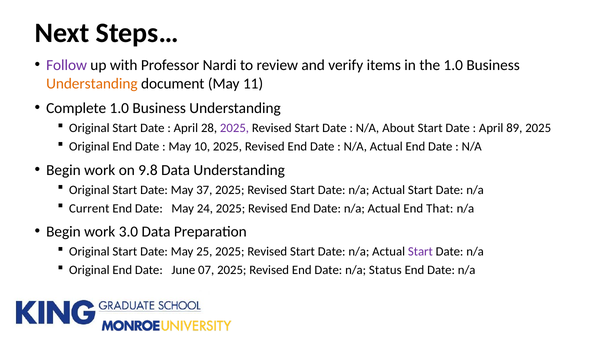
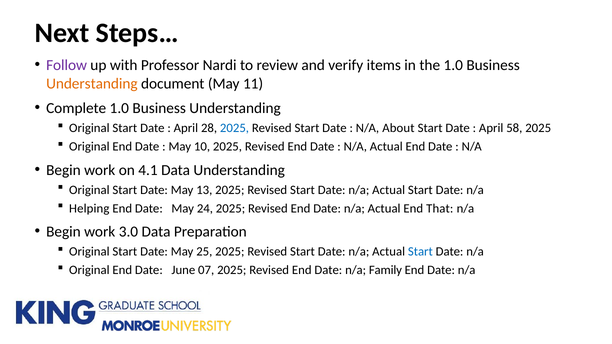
2025 colour: purple -> blue (234, 128)
89: 89 -> 58 (514, 128)
9.8: 9.8 -> 4.1 (148, 170)
37: 37 -> 13 (204, 190)
Current: Current -> Helping (89, 208)
Start colour: purple -> blue (420, 252)
Status: Status -> Family (385, 270)
